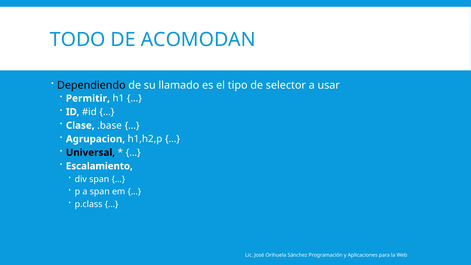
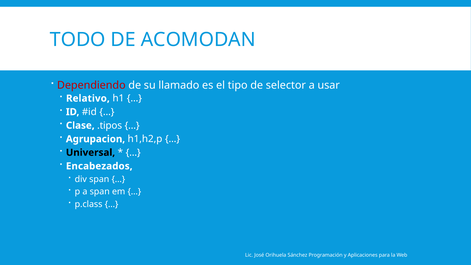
Dependiendo colour: black -> red (91, 85)
Permitir: Permitir -> Relativo (88, 98)
.base: .base -> .tipos (110, 125)
Escalamiento: Escalamiento -> Encabezados (99, 166)
